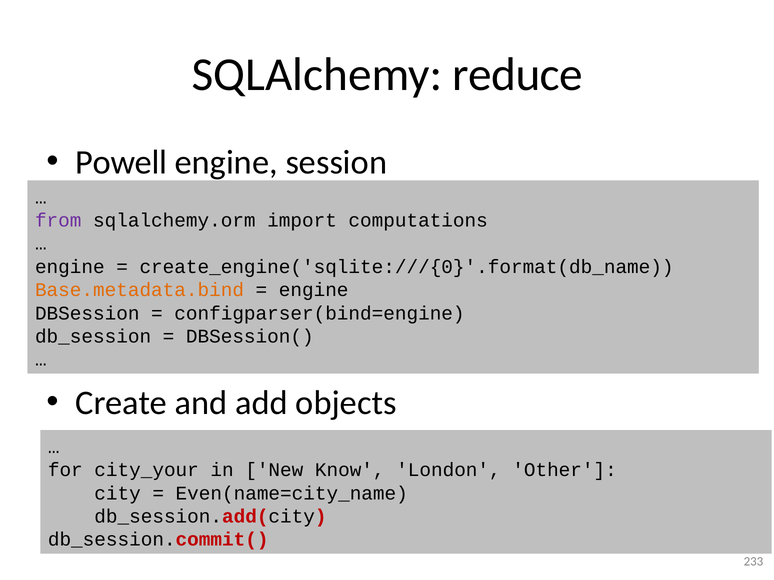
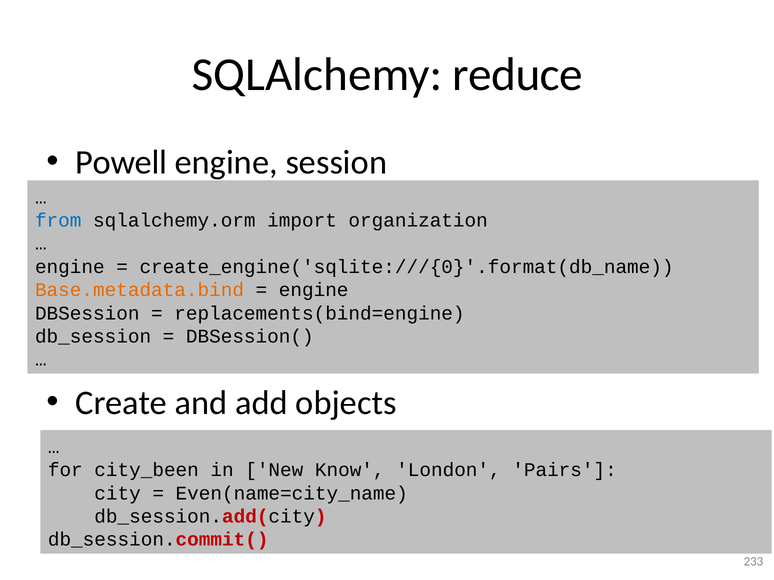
from colour: purple -> blue (58, 221)
computations: computations -> organization (418, 221)
configparser(bind=engine: configparser(bind=engine -> replacements(bind=engine (319, 313)
city_your: city_your -> city_been (147, 470)
Other: Other -> Pairs (565, 470)
